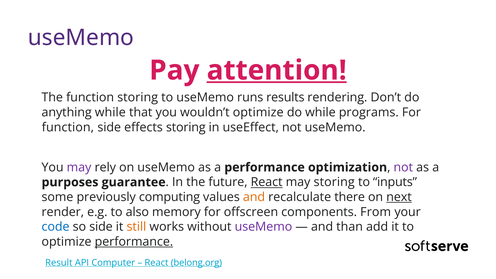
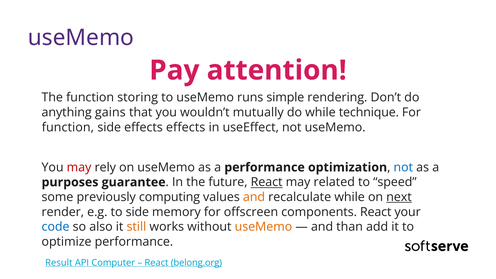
attention underline: present -> none (277, 70)
results: results -> simple (285, 97)
anything while: while -> gains (110, 112)
wouldn’t optimize: optimize -> mutually (258, 112)
programs: programs -> technique (369, 112)
effects storing: storing -> effects (186, 127)
may colour: purple -> red (79, 167)
not colour: purple -> blue (403, 167)
may storing: storing -> related (334, 182)
inputs: inputs -> speed (395, 182)
recalculate there: there -> while (350, 197)
to also: also -> side (137, 212)
components From: From -> React (376, 212)
so side: side -> also (101, 227)
useMemo colour: purple -> orange (263, 227)
performance underline: present -> none (134, 242)
